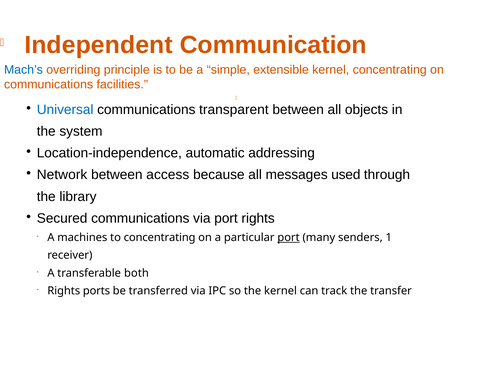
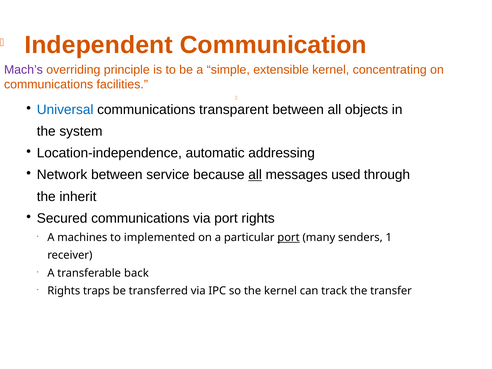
Mach’s colour: blue -> purple (23, 70)
access: access -> service (168, 175)
all underline: none -> present (255, 175)
library: library -> inherit (78, 197)
to concentrating: concentrating -> implemented (160, 237)
both: both -> back (136, 273)
ports: ports -> traps (96, 291)
